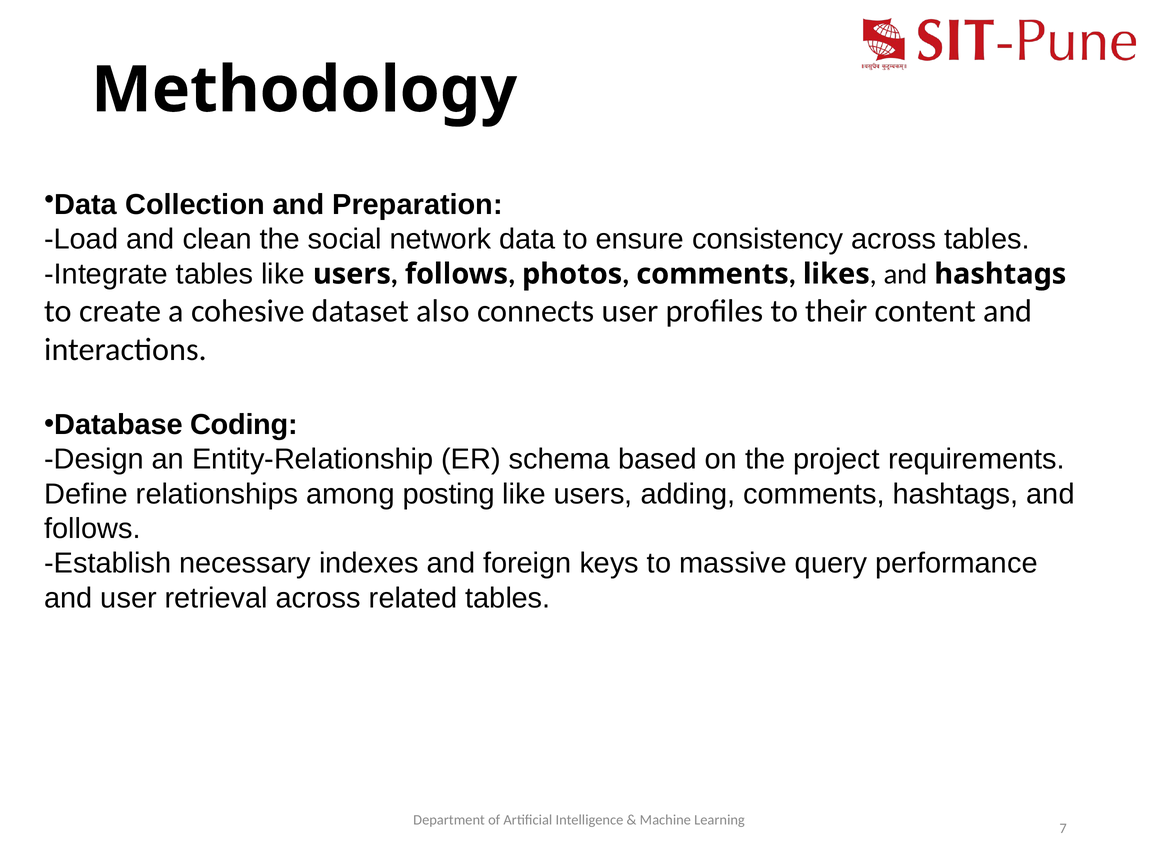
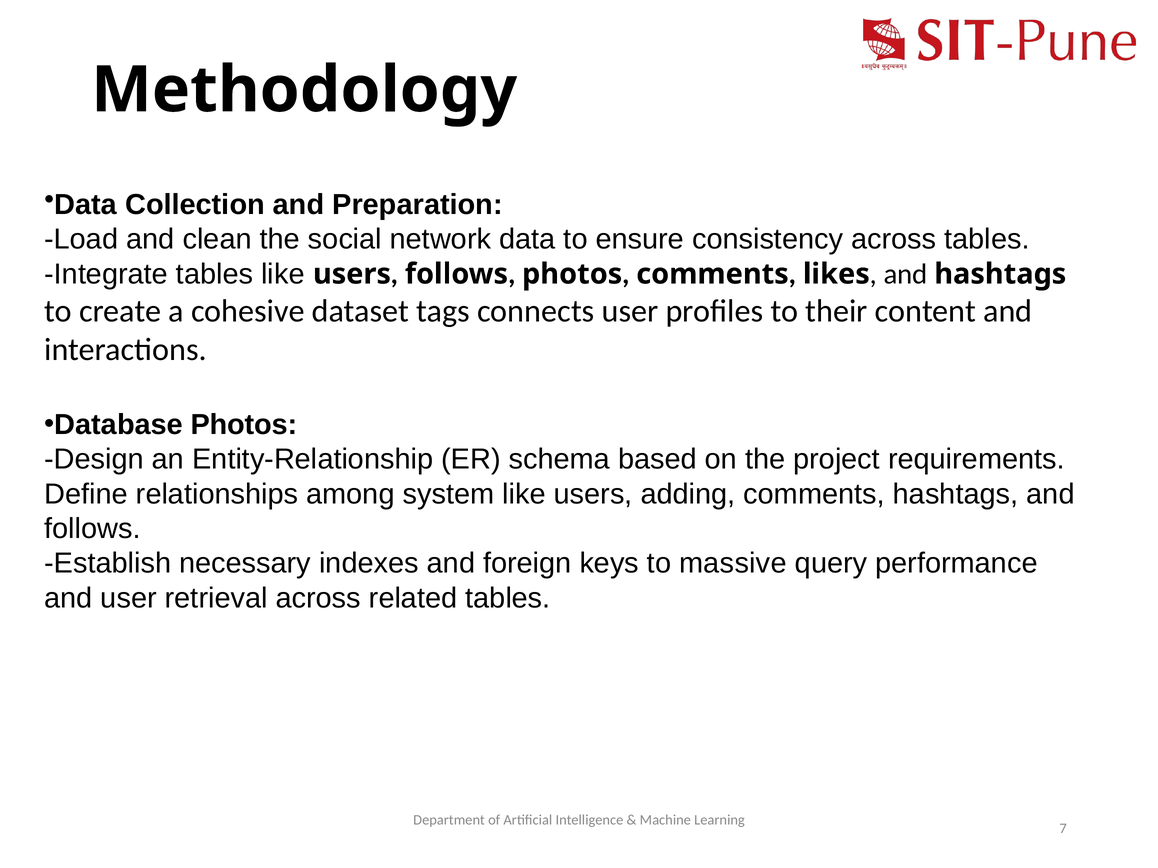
also: also -> tags (443, 311)
Database Coding: Coding -> Photos (244, 425)
posting: posting -> system (449, 494)
